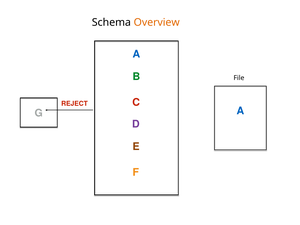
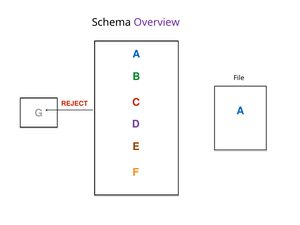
Overview colour: orange -> purple (157, 22)
